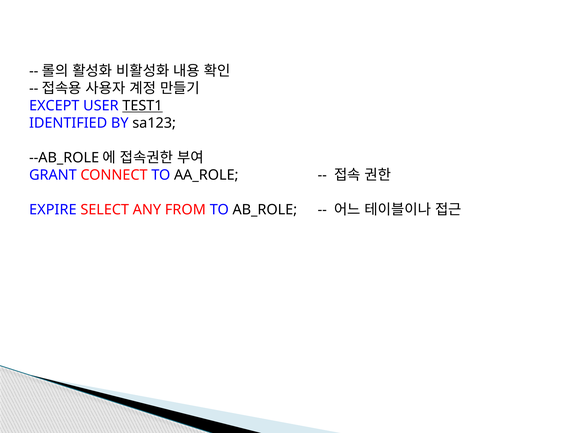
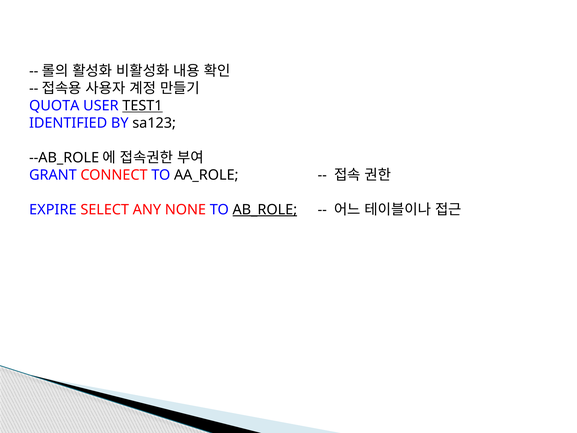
EXCEPT: EXCEPT -> QUOTA (54, 106)
FROM: FROM -> NONE (185, 210)
AB_ROLE underline: none -> present (265, 210)
